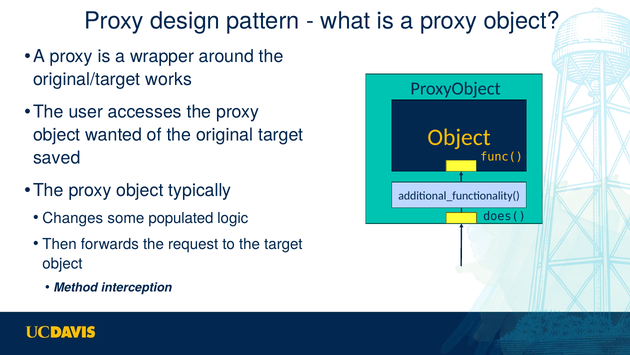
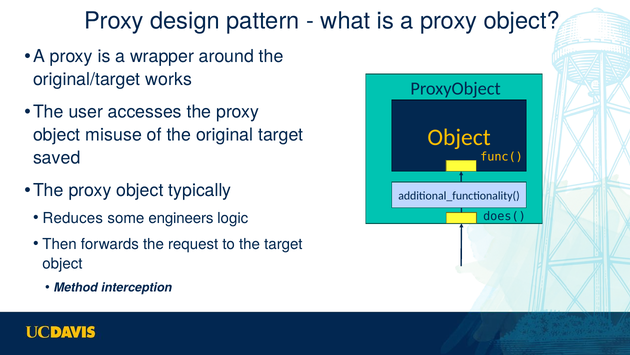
wanted: wanted -> misuse (114, 135)
Changes: Changes -> Reduces (73, 218)
populated: populated -> engineers (181, 218)
